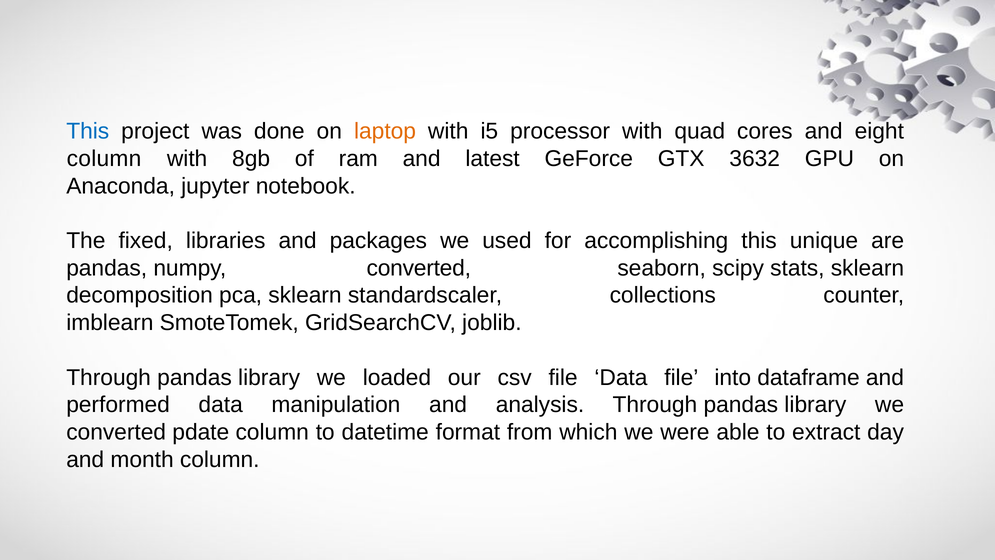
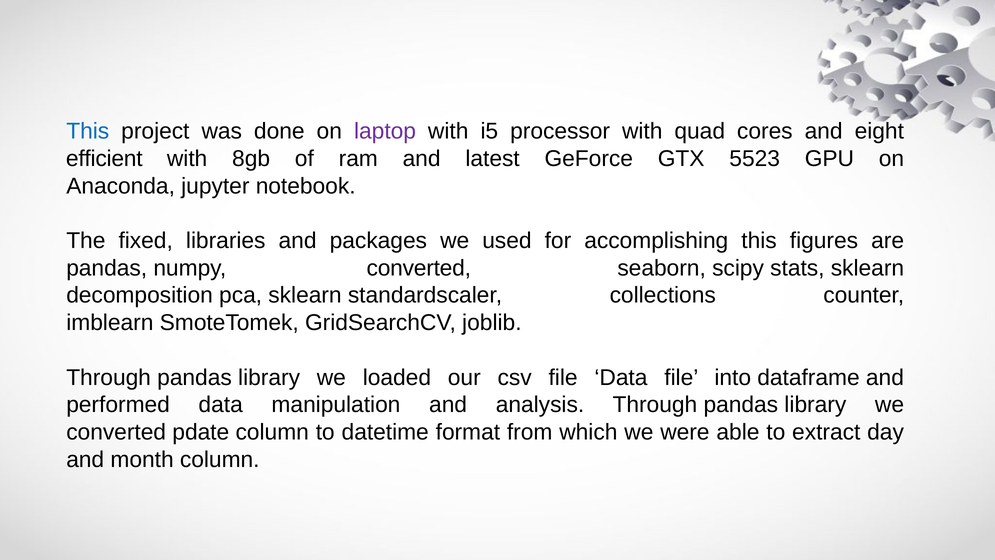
laptop colour: orange -> purple (385, 131)
column: column -> efficient (104, 159)
3632: 3632 -> 5523 (755, 159)
unique: unique -> figures (824, 241)
